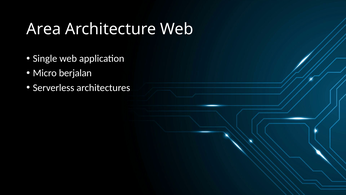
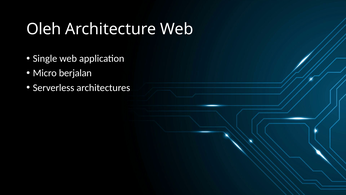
Area: Area -> Oleh (44, 29)
